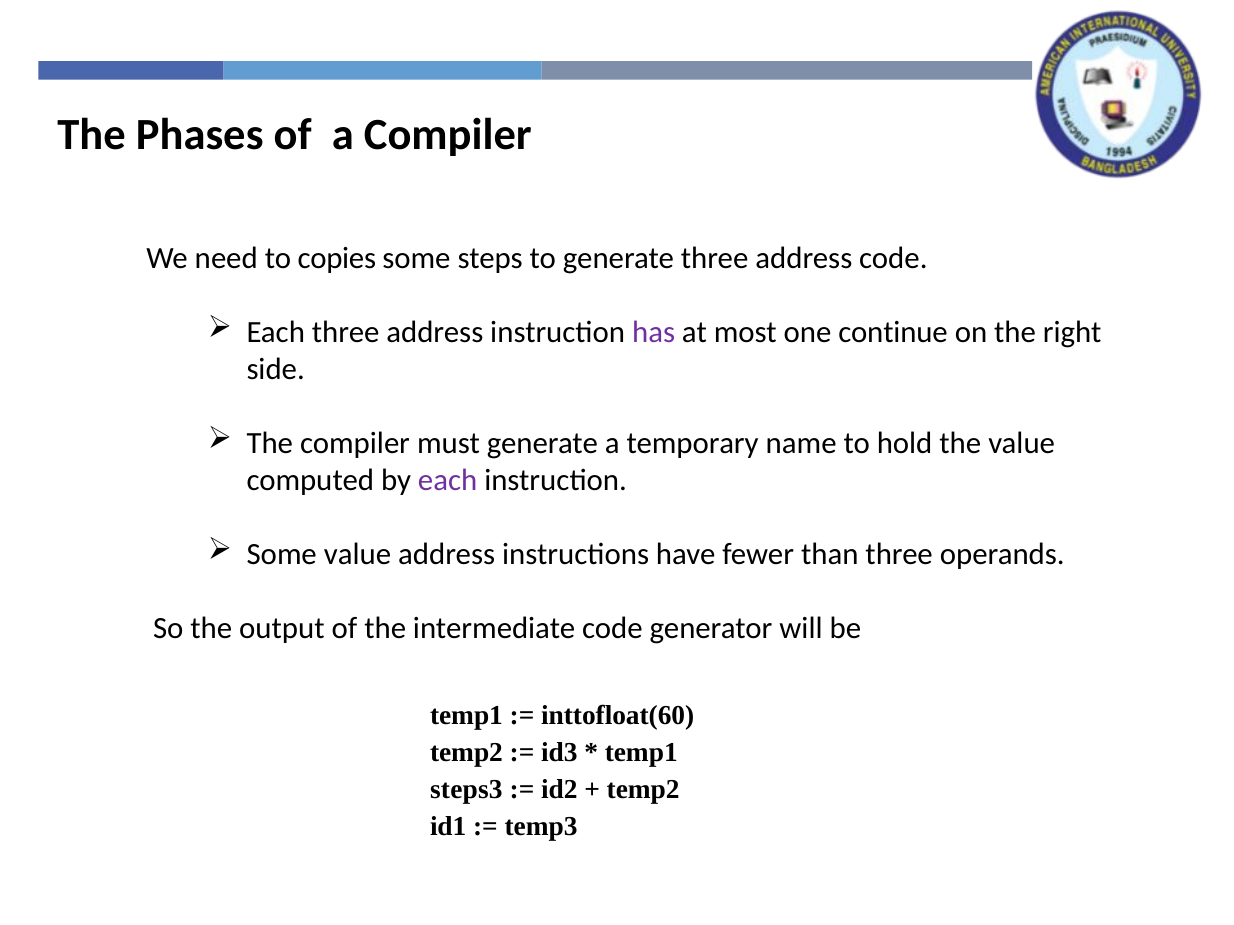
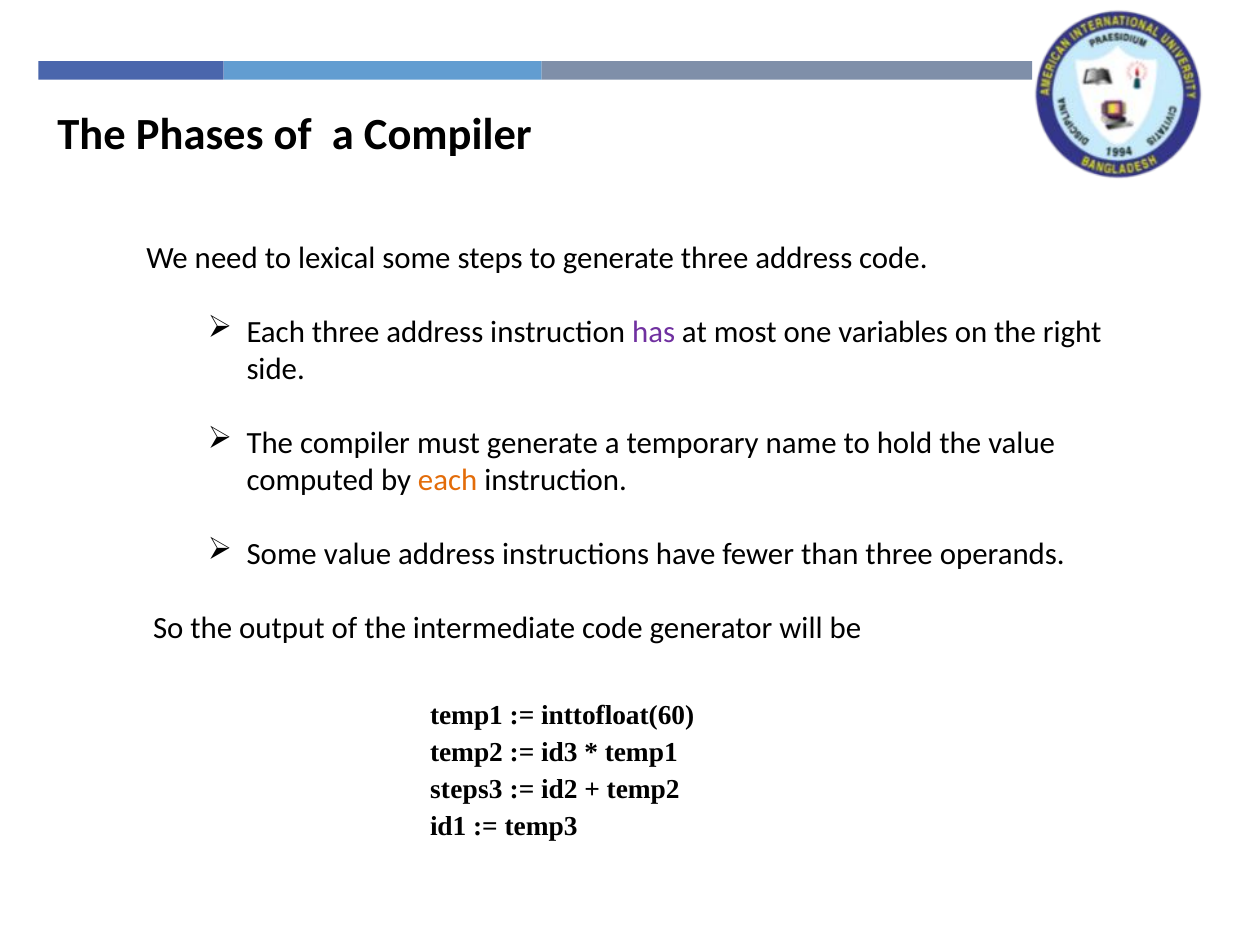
copies: copies -> lexical (337, 259)
continue: continue -> variables (893, 333)
each colour: purple -> orange (448, 481)
